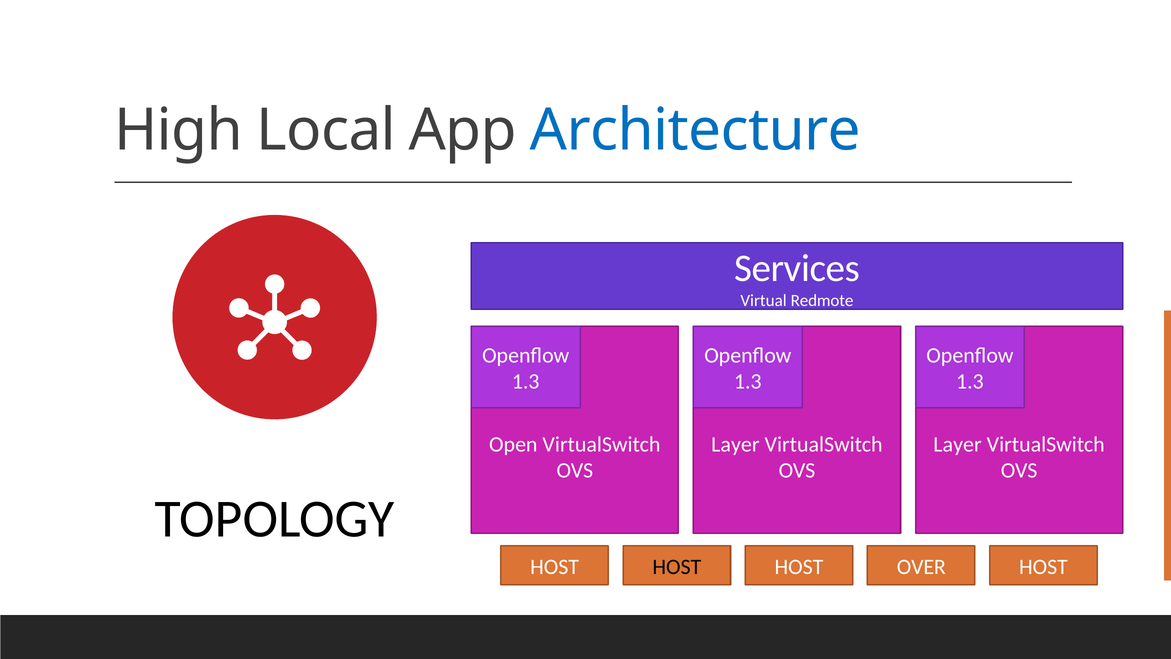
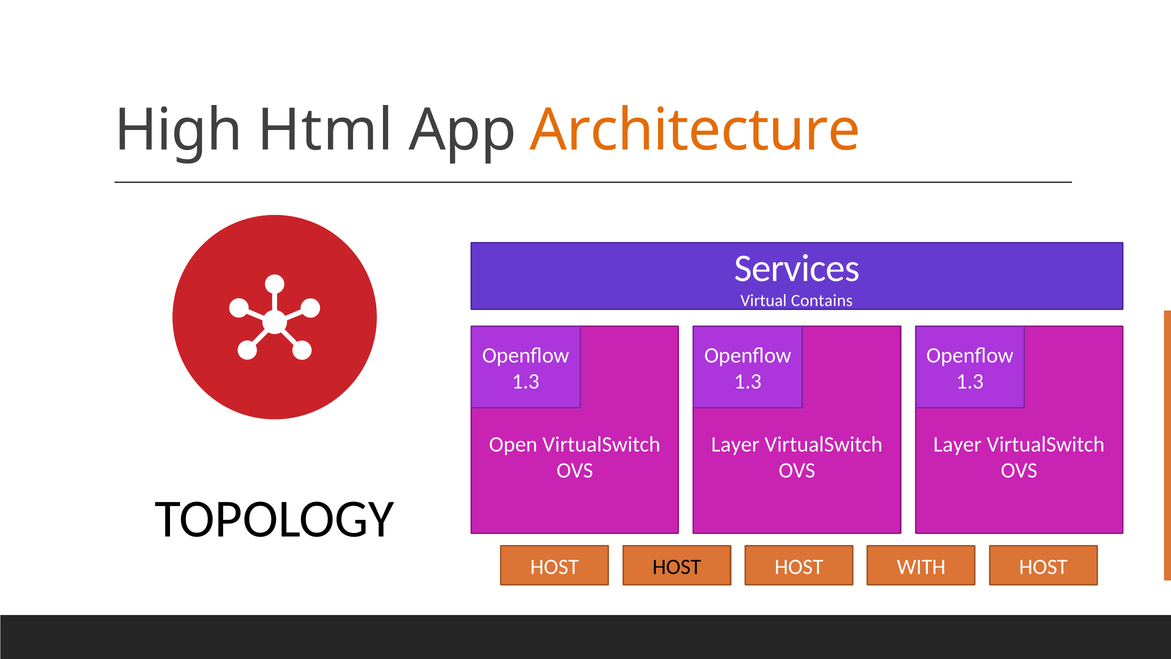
High Local: Local -> Html (325, 130)
Architecture colour: blue -> orange (695, 130)
Virtual Redmote: Redmote -> Contains (822, 301)
HOST OVER: OVER -> WITH (921, 567)
